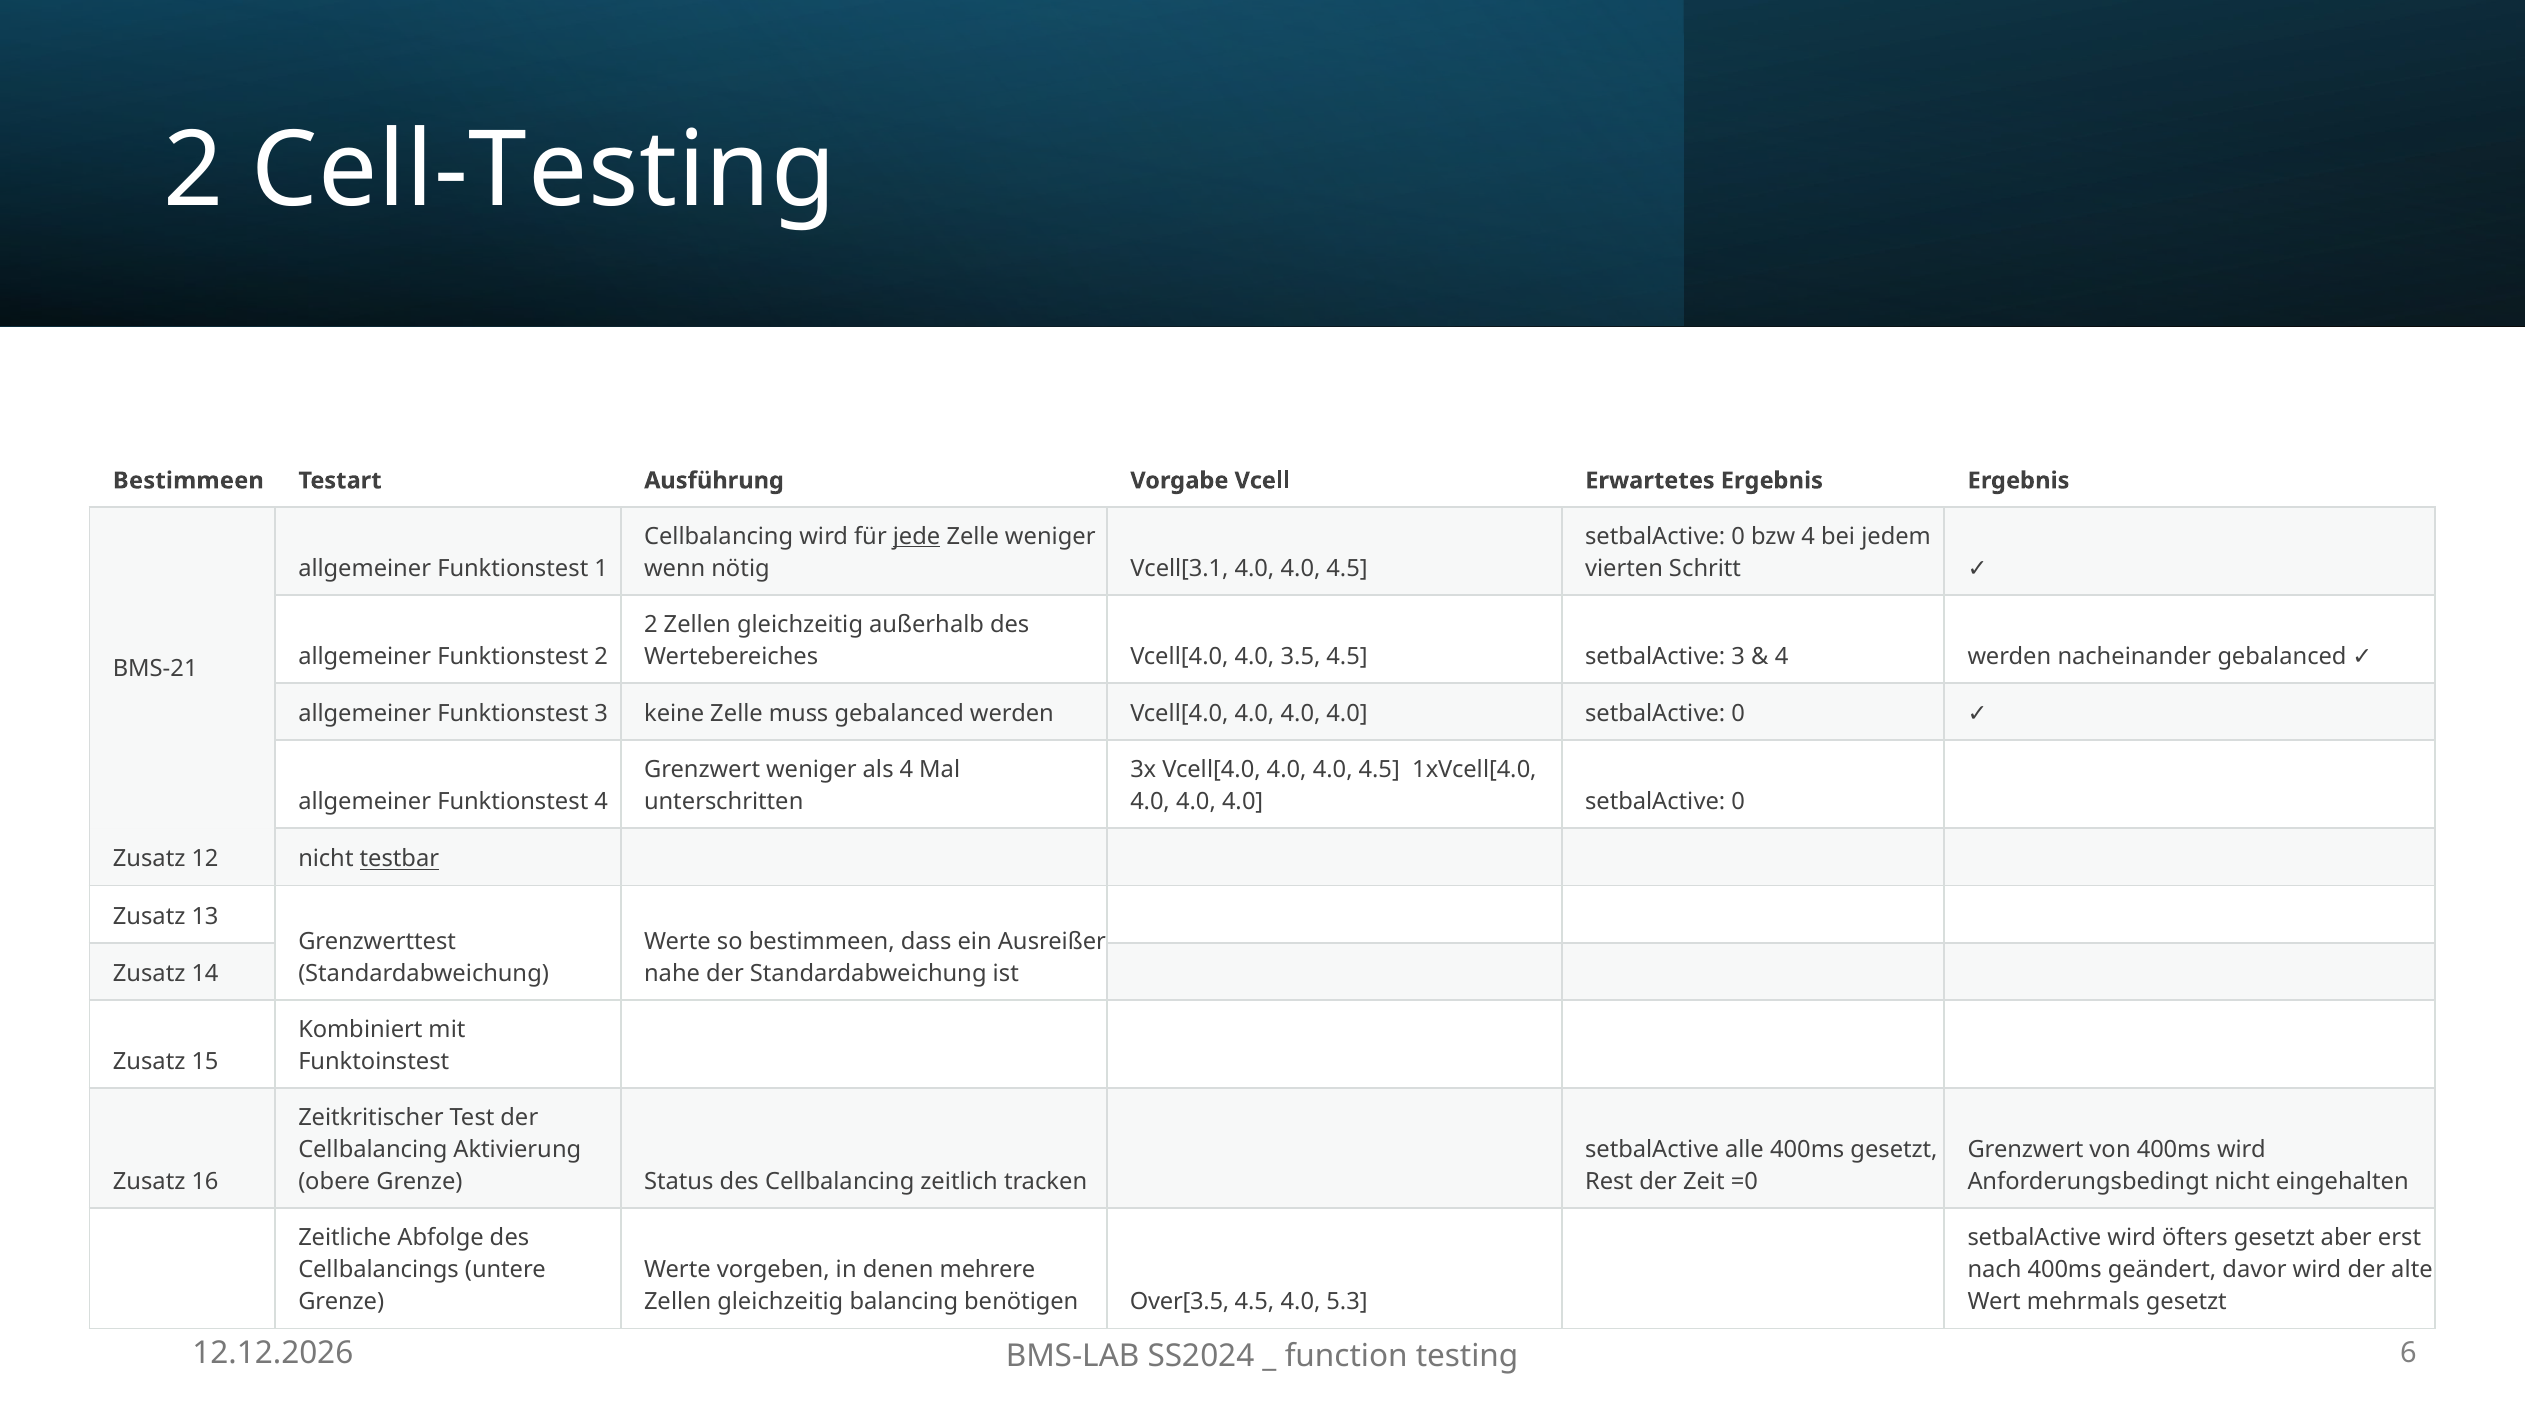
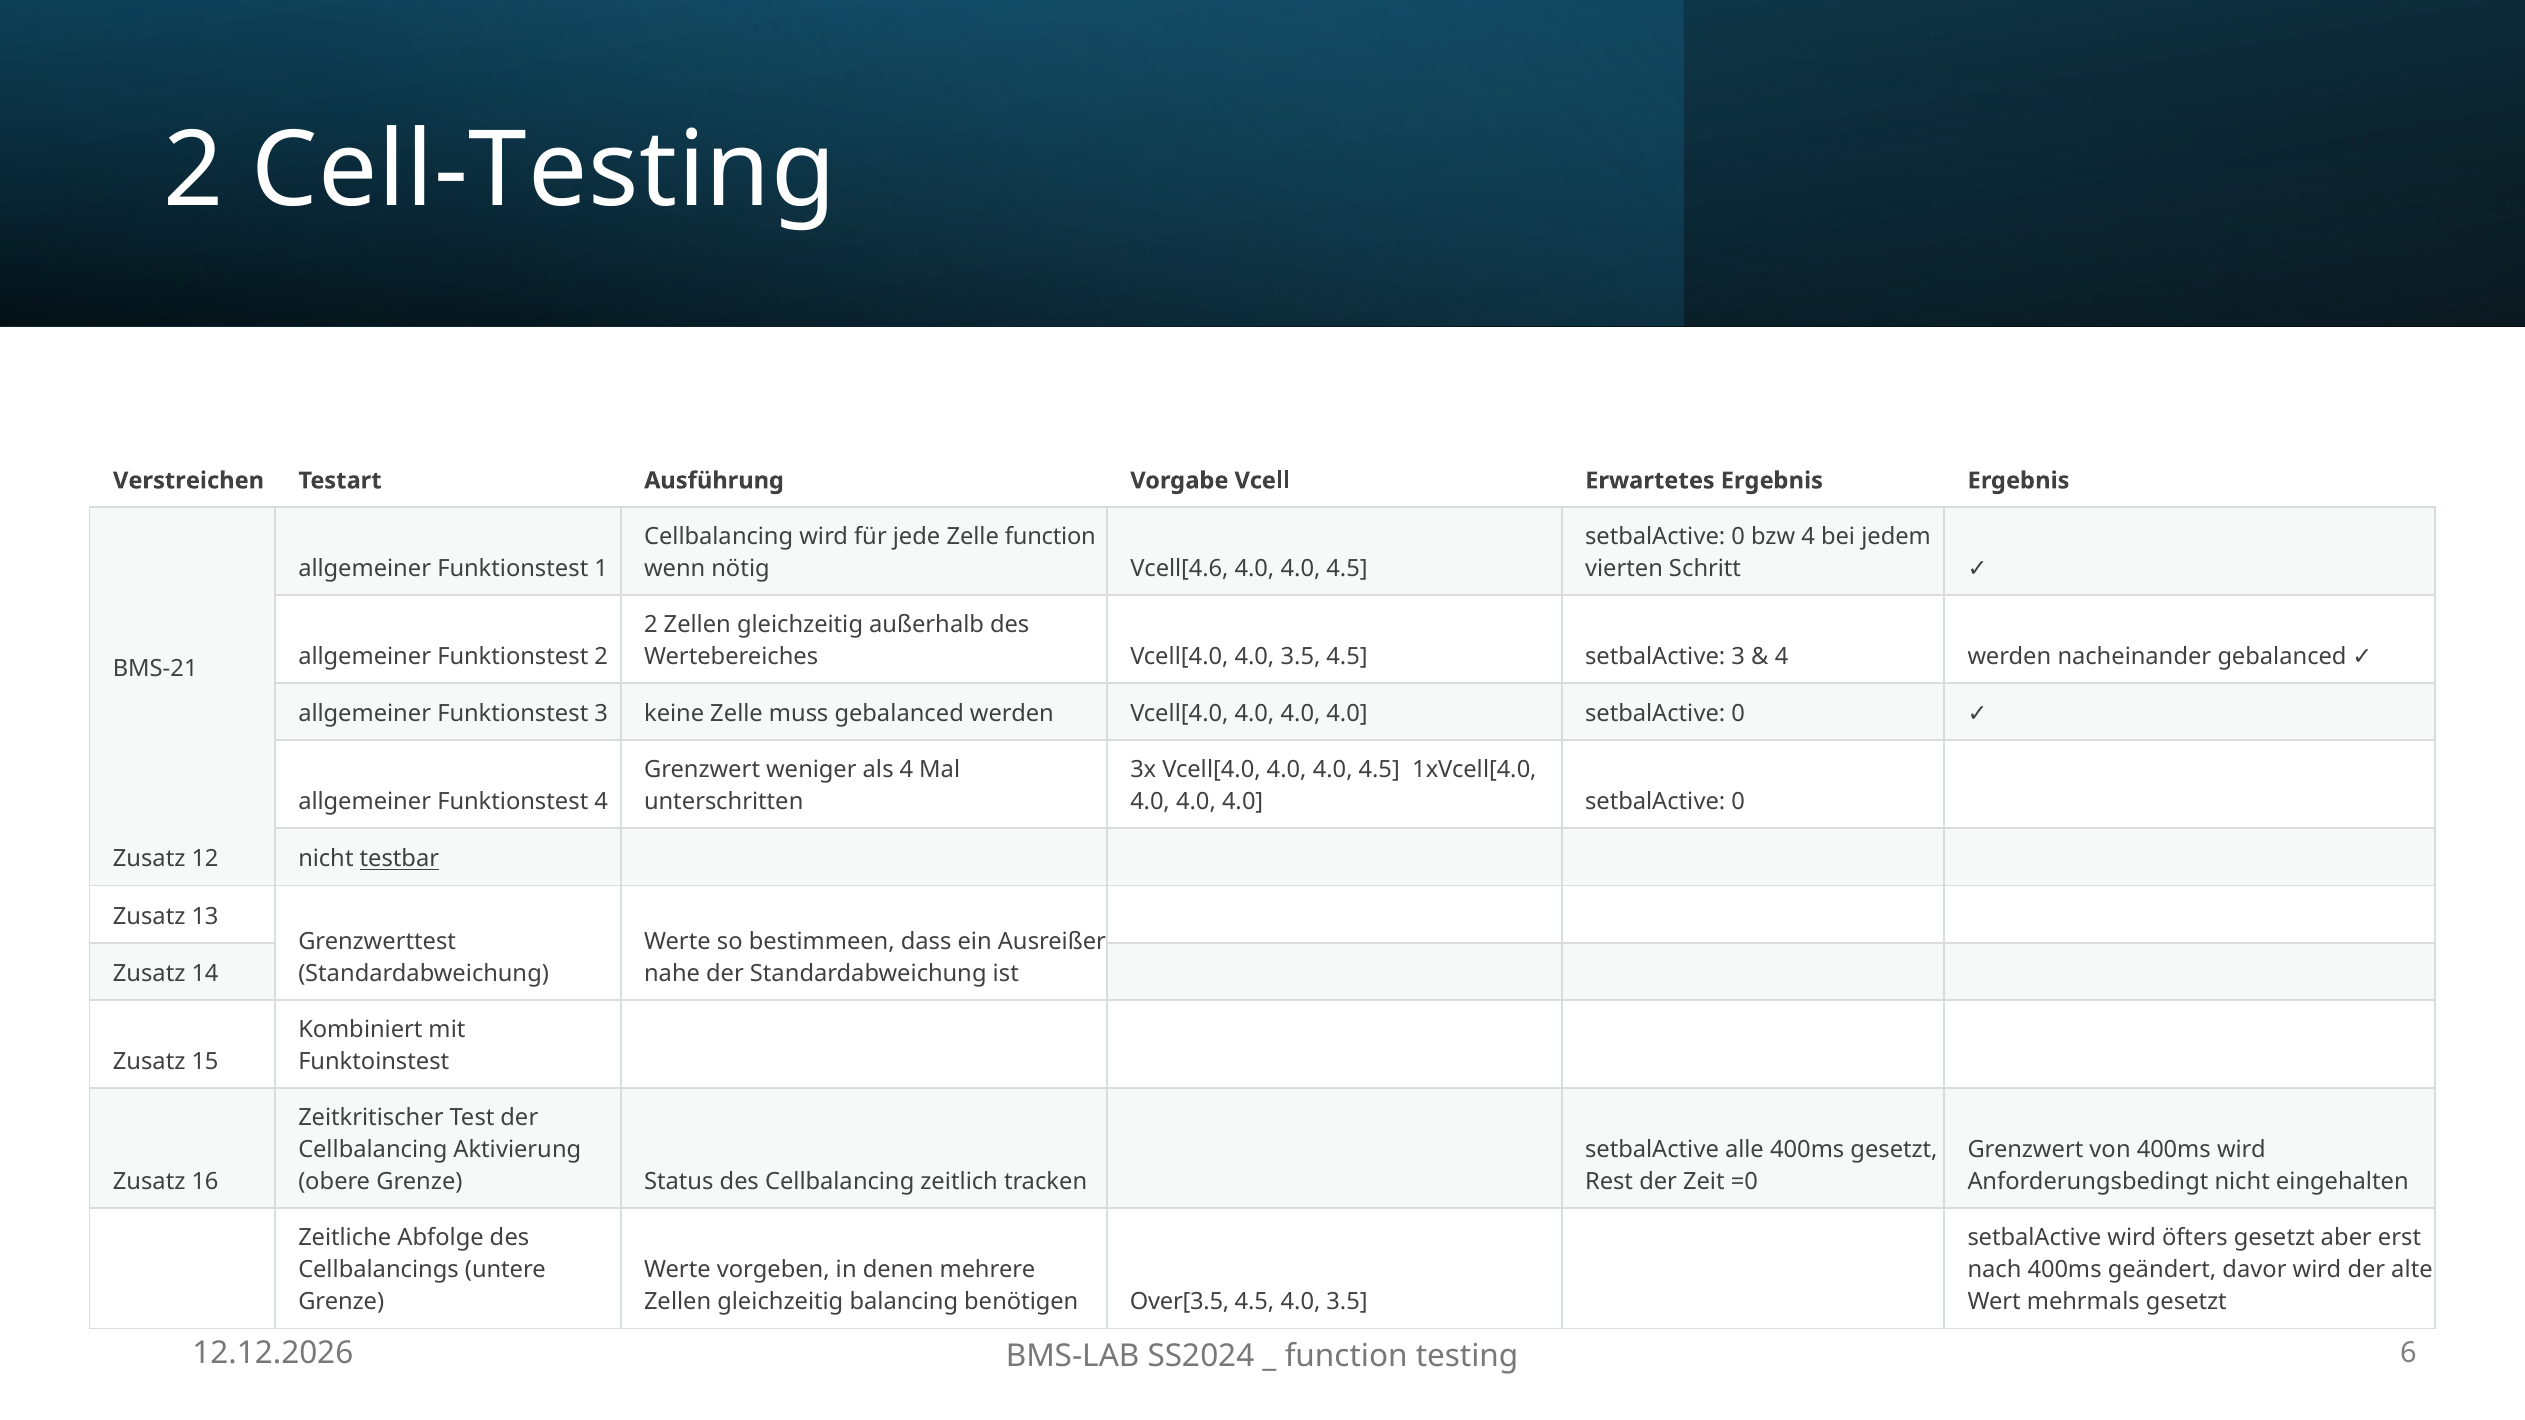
Bestimmeen: Bestimmeen -> Verstreichen (189, 481)
jede underline: present -> none (917, 536)
Zelle weniger: weniger -> function (1050, 536)
Vcell[3.1: Vcell[3.1 -> Vcell[4.6 (1179, 569)
4.5 4.0 5.3: 5.3 -> 3.5 (1347, 1302)
